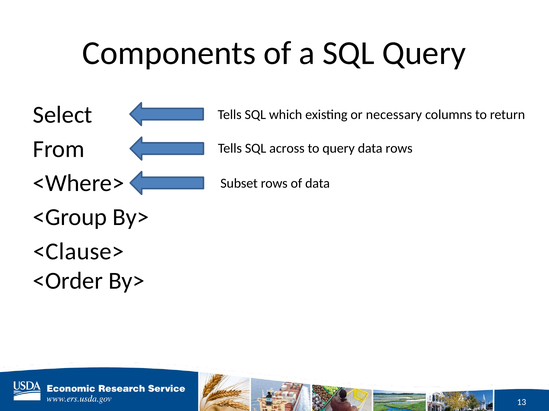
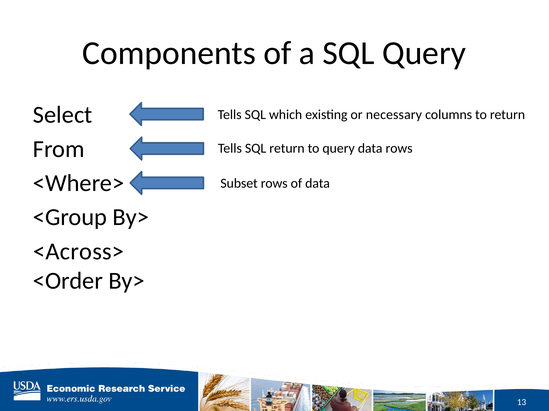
SQL across: across -> return (287, 149)
<Clause>: <Clause> -> <Across> (79, 252)
